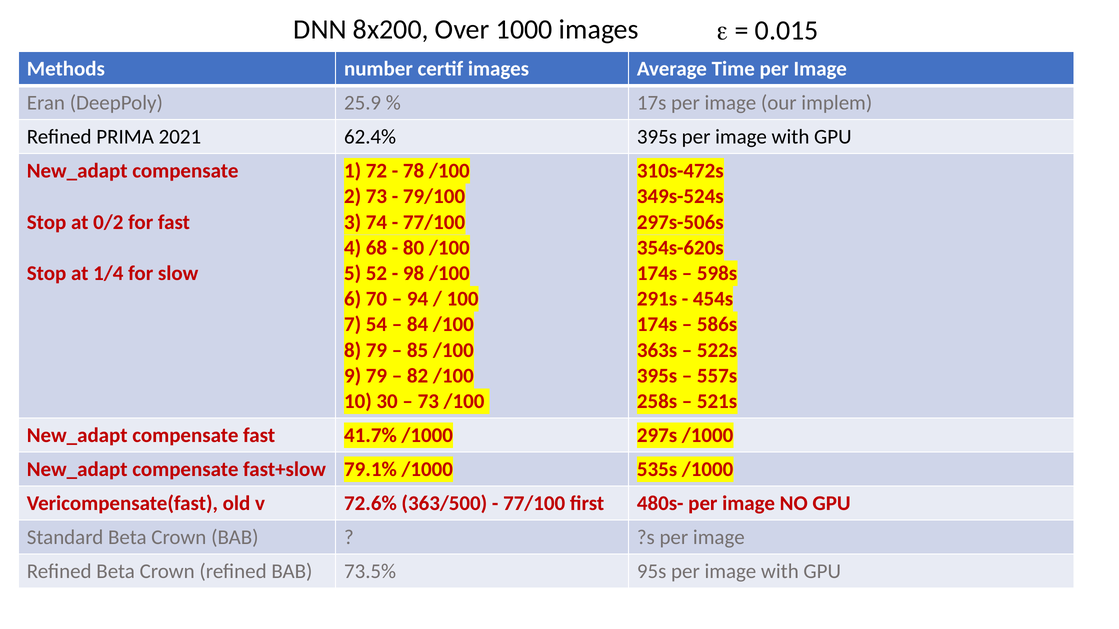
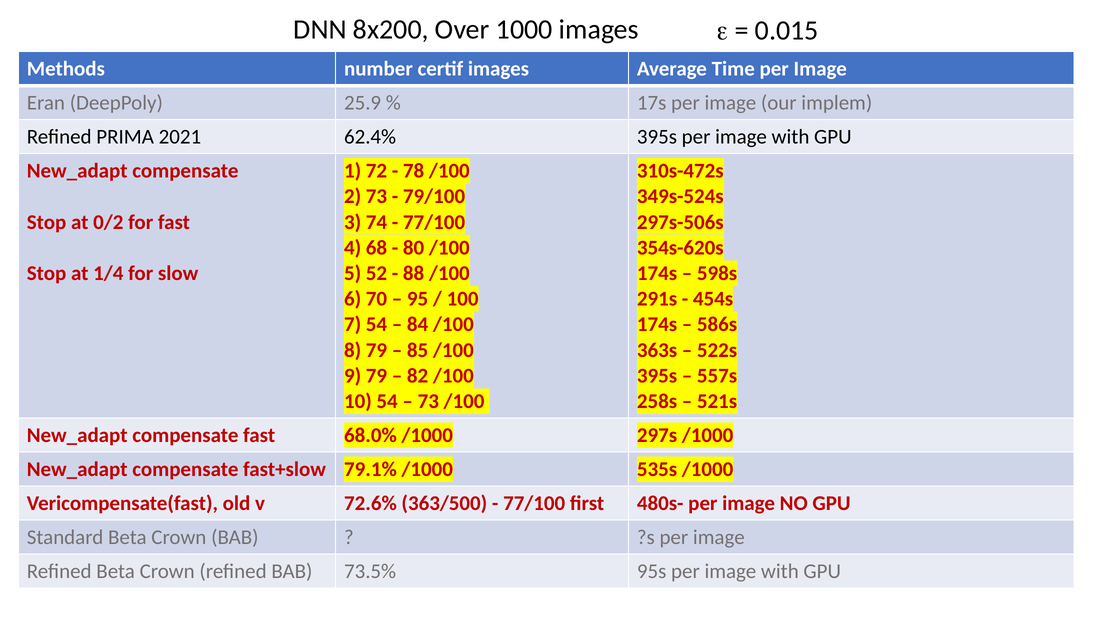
98: 98 -> 88 (414, 274)
94: 94 -> 95 (418, 299)
10 30: 30 -> 54 (387, 402)
41.7%: 41.7% -> 68.0% (370, 436)
